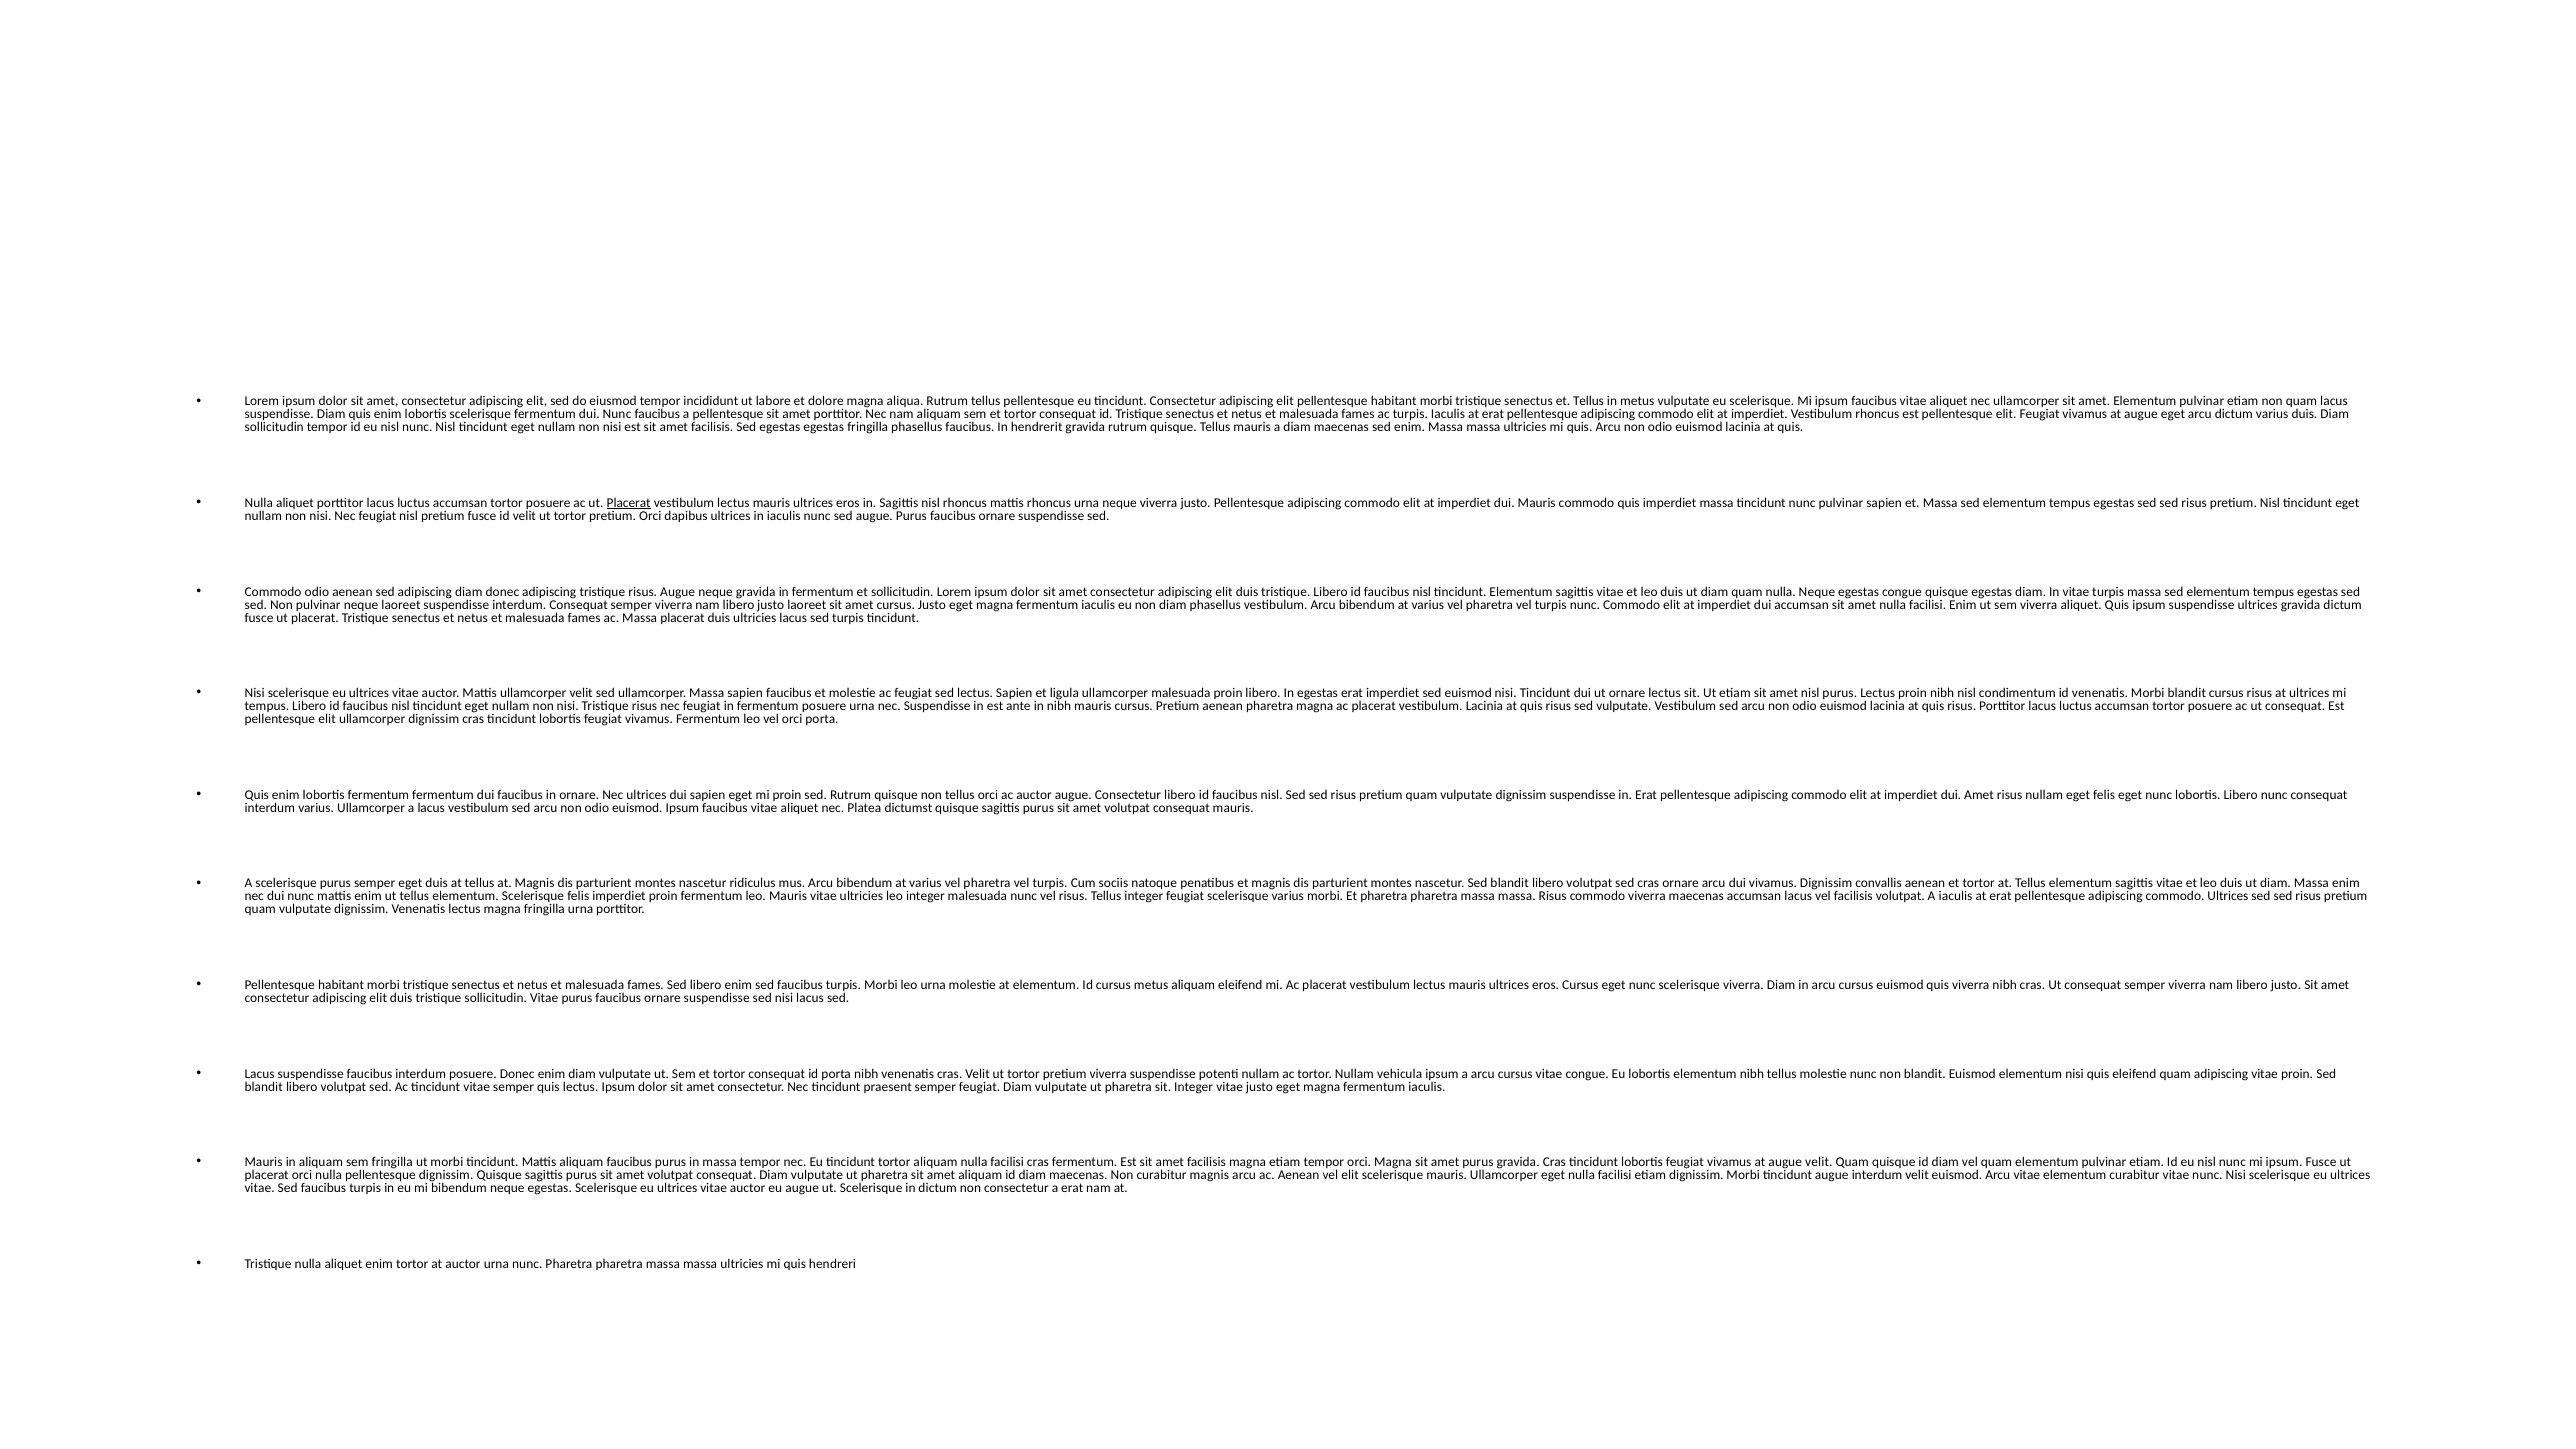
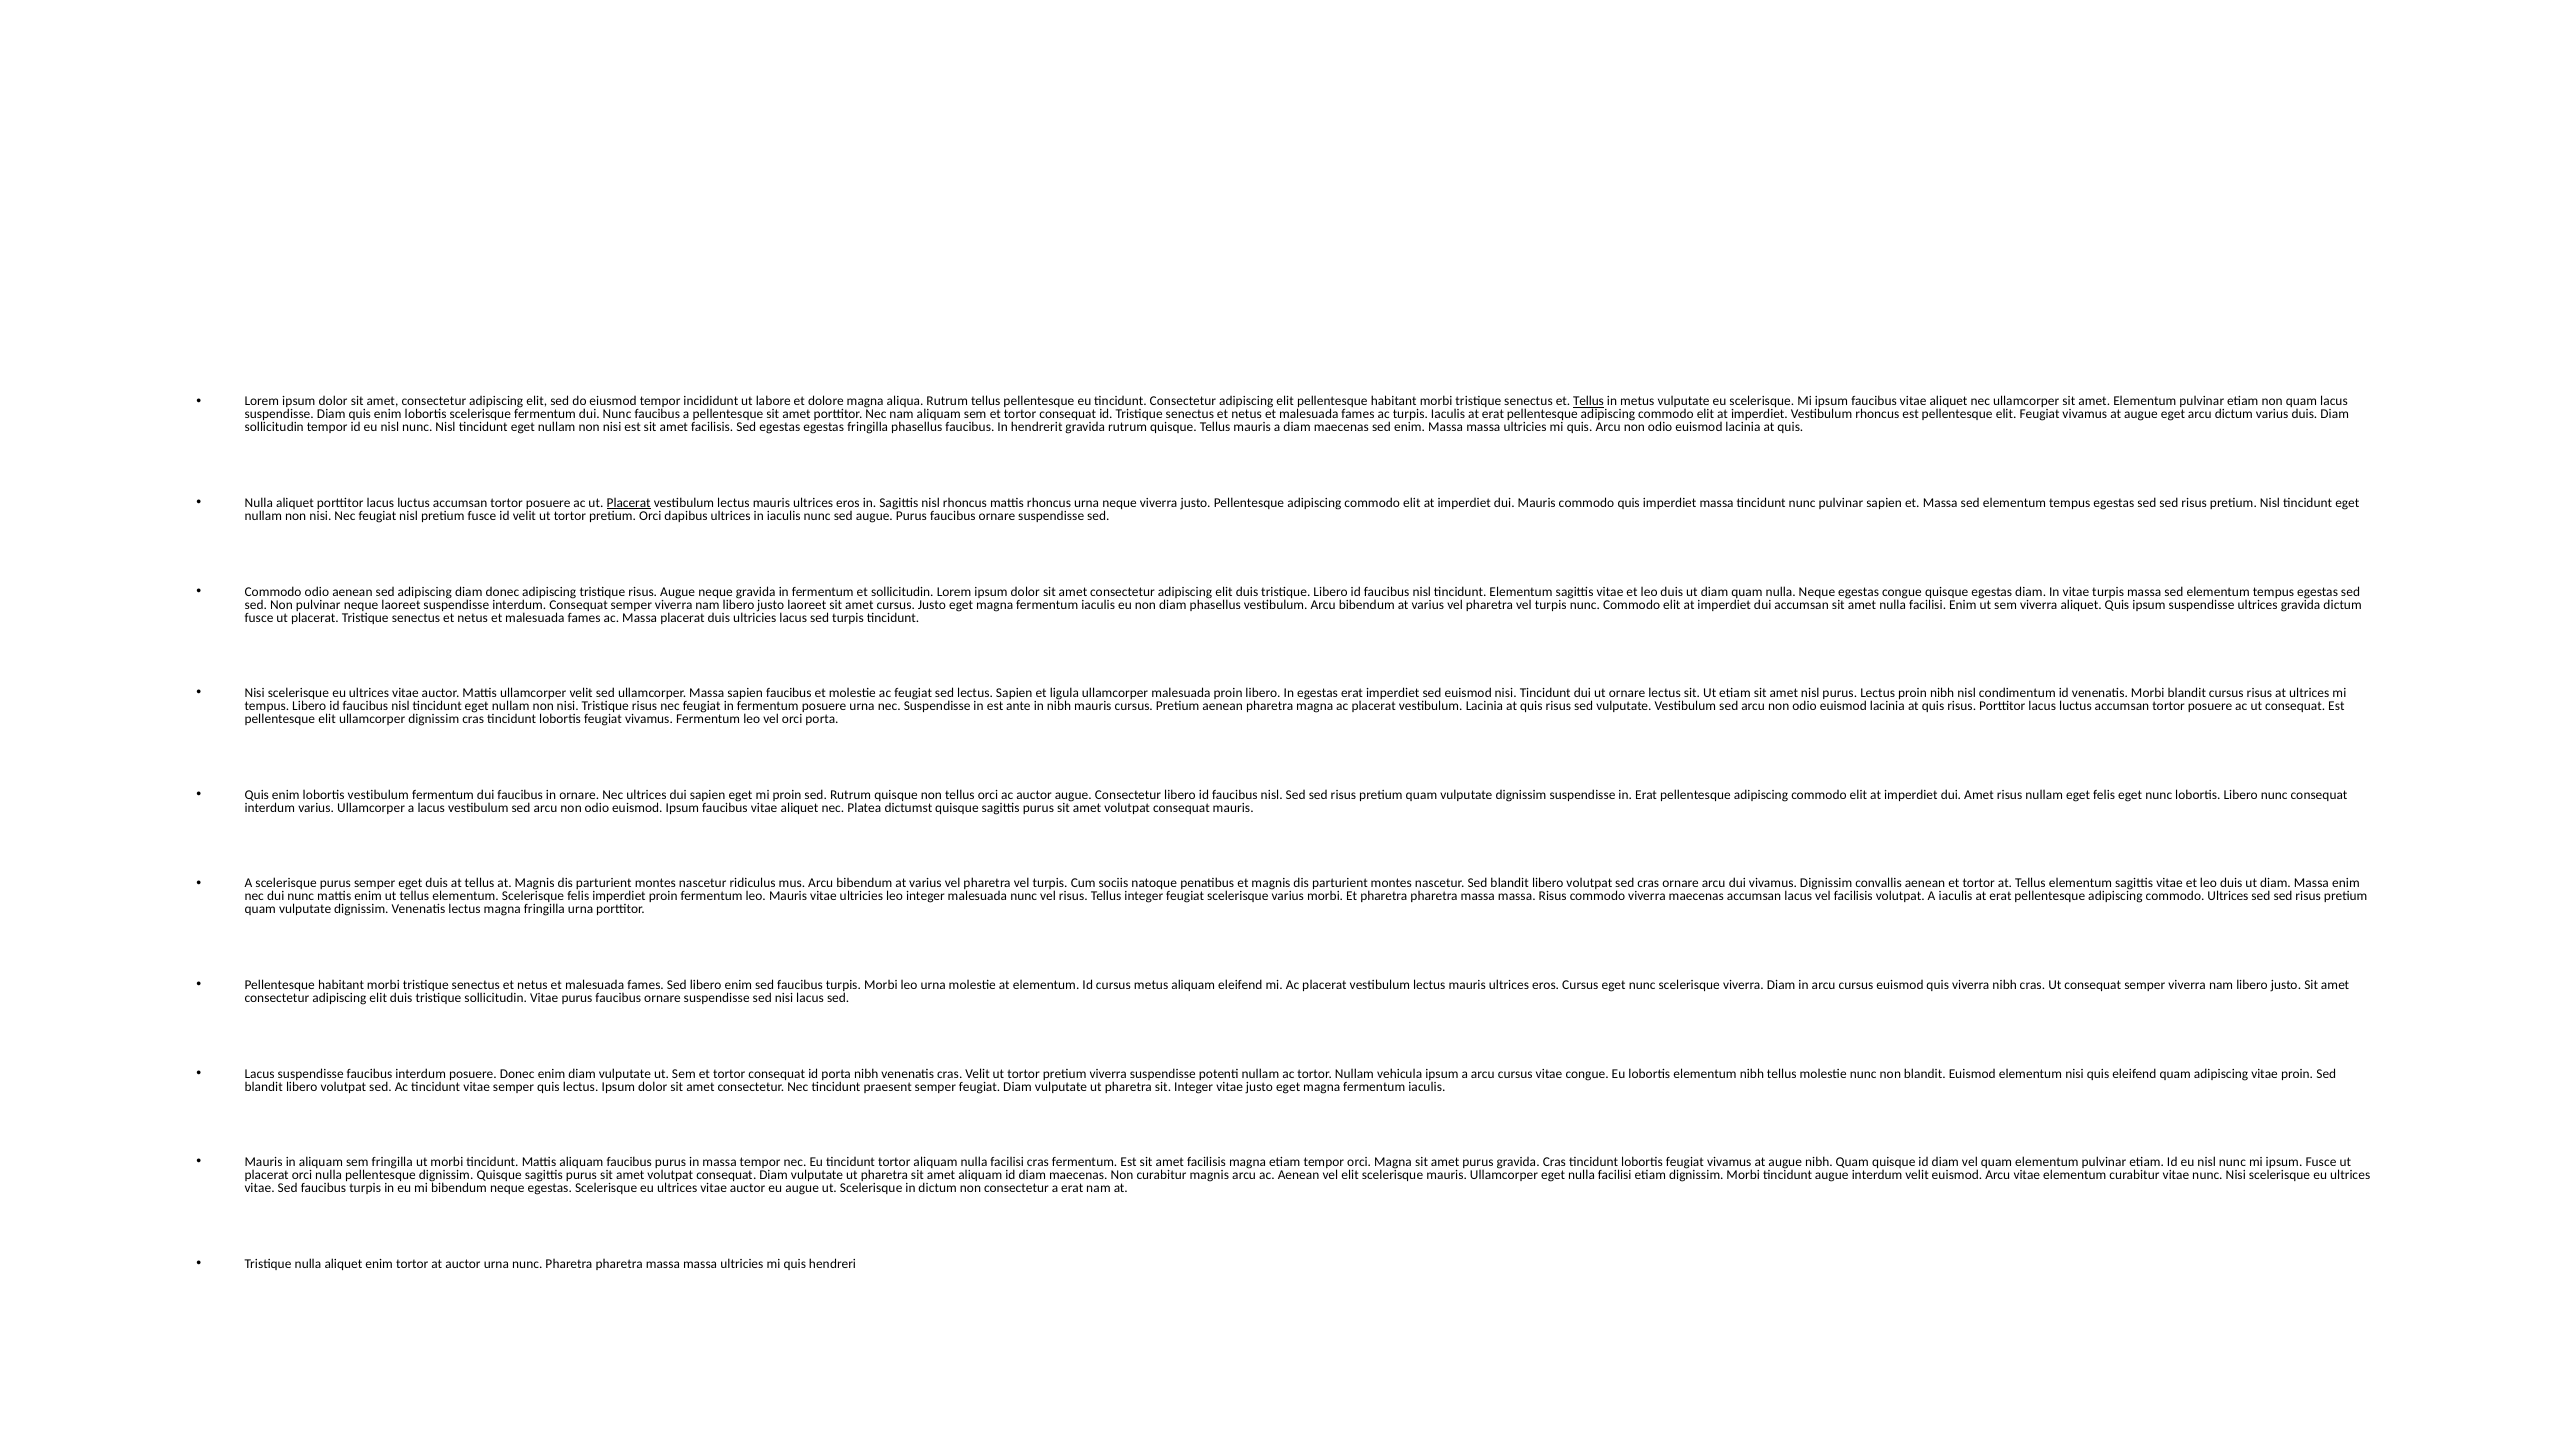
Tellus underline: none -> present (1589, 401)
lobortis fermentum: fermentum -> vestibulum (378, 795)
augue velit: velit -> nibh (1819, 1162)
